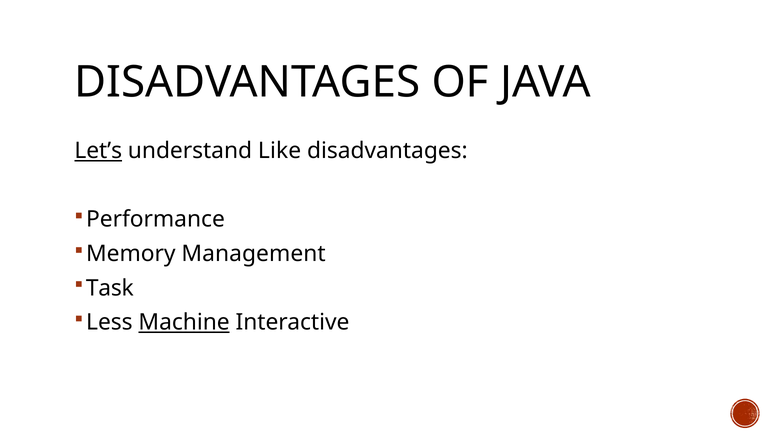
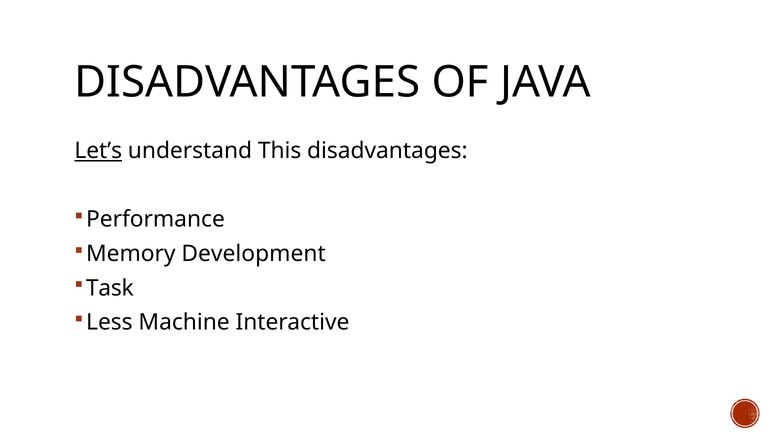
Like: Like -> This (280, 151)
Management: Management -> Development (254, 254)
Machine underline: present -> none (184, 323)
